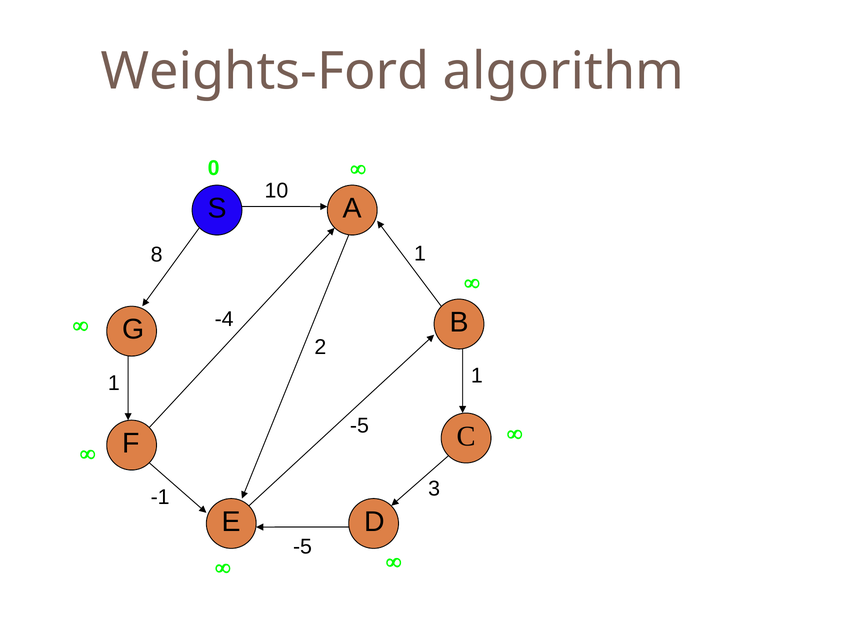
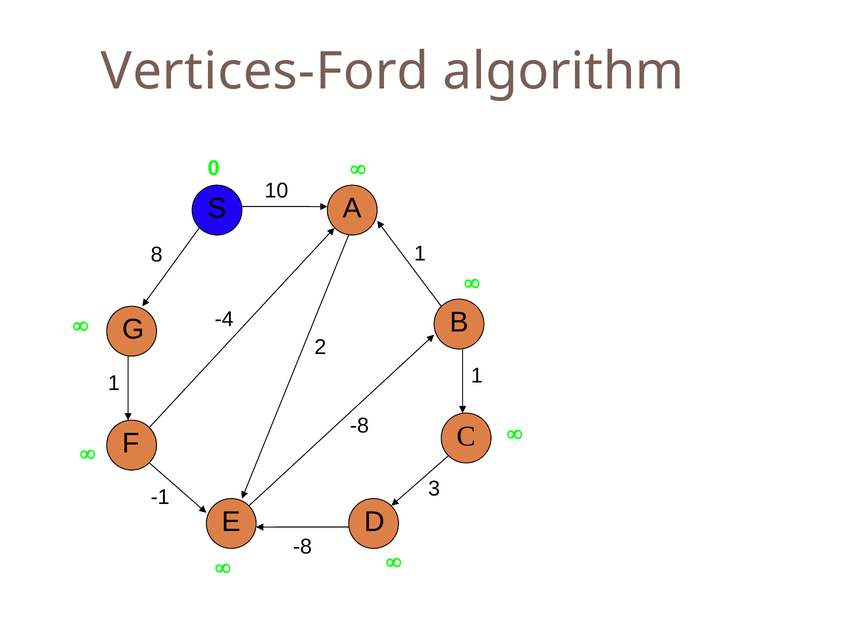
Weights-Ford: Weights-Ford -> Vertices-Ford (265, 71)
-5: -5 -> -8 (359, 425)
-5: -5 -> -8 (303, 546)
